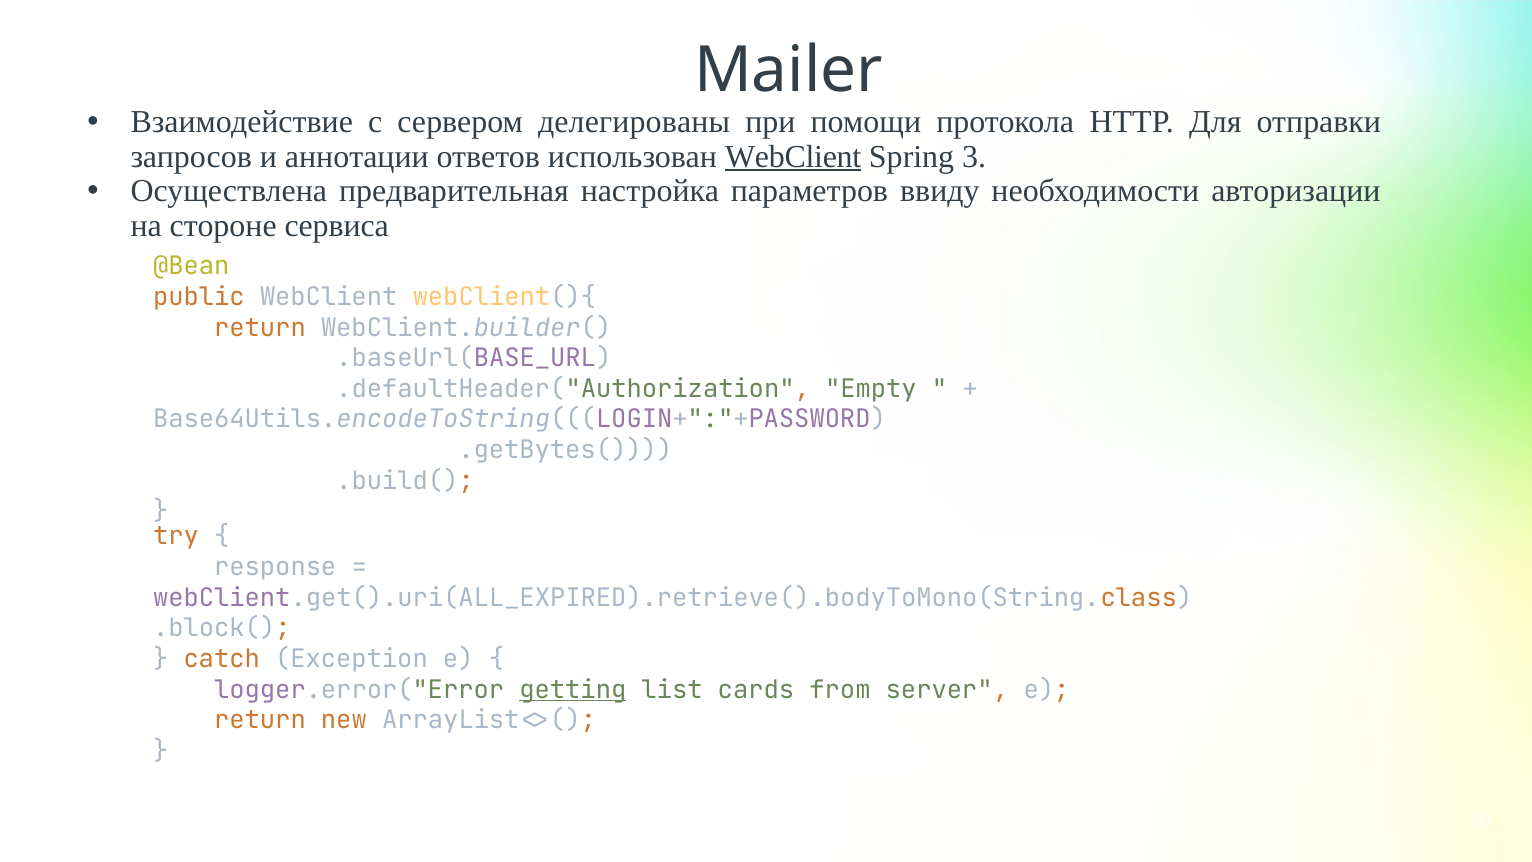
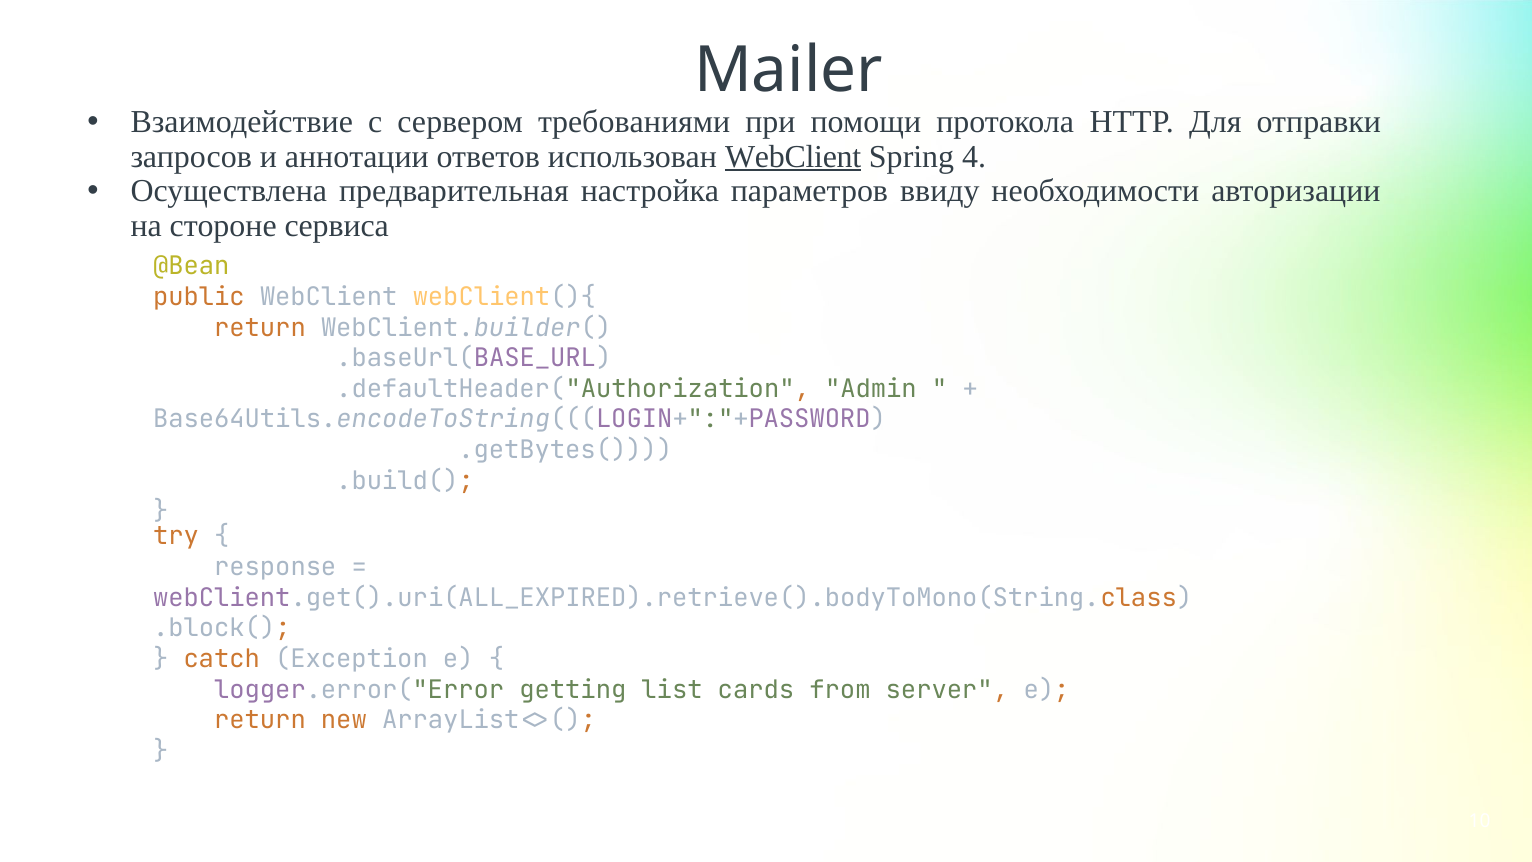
делегированы: делегированы -> требованиями (634, 122)
3: 3 -> 4 (974, 157)
Empty: Empty -> Admin (871, 389)
getting underline: present -> none (573, 689)
